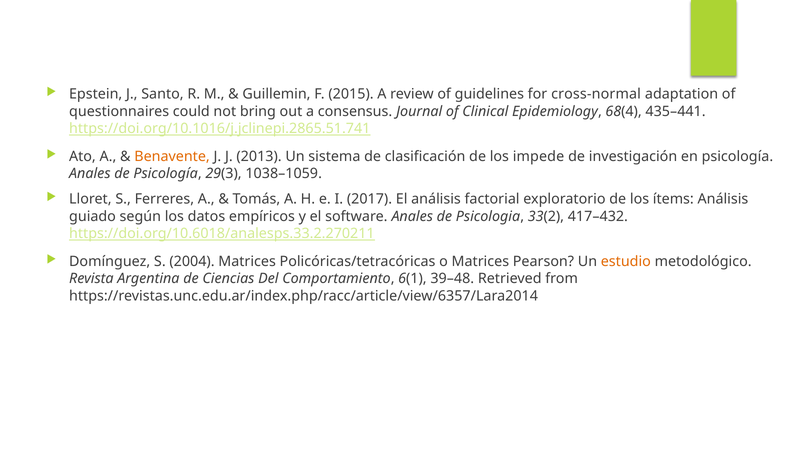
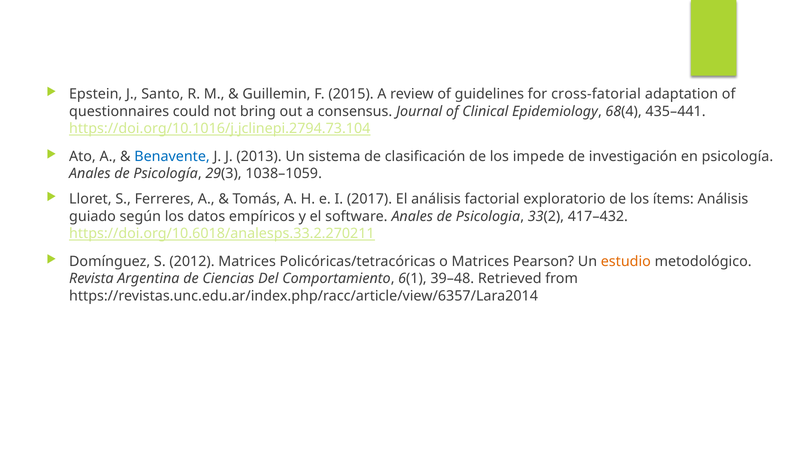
cross-normal: cross-normal -> cross-fatorial (596, 94)
https://doi.org/10.1016/j.jclinepi.2865.51.741: https://doi.org/10.1016/j.jclinepi.2865.51.741 -> https://doi.org/10.1016/j.jclinepi.2794.73.104 (220, 128)
Benavente colour: orange -> blue (172, 156)
2004: 2004 -> 2012 (192, 261)
